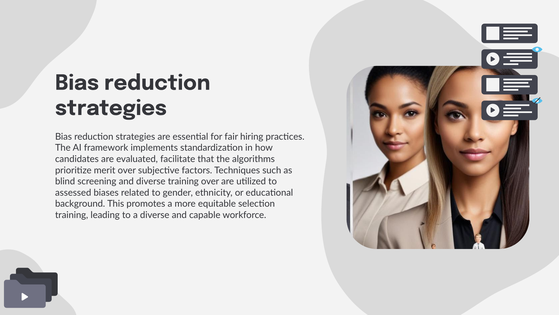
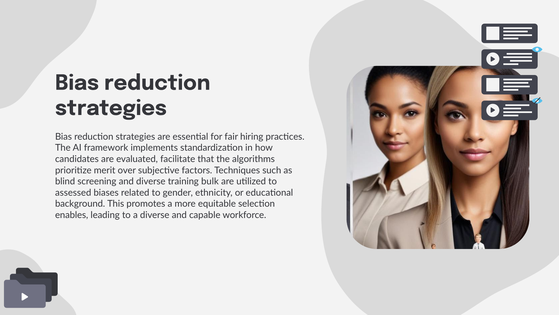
training over: over -> bulk (210, 181)
training: training -> enables (72, 215)
